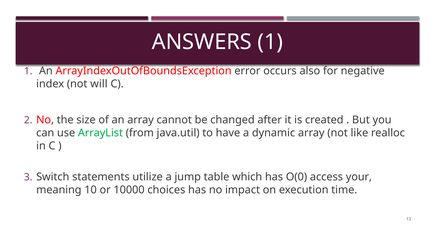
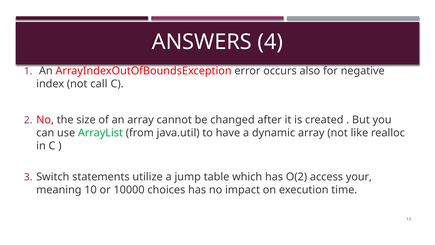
ANSWERS 1: 1 -> 4 (270, 42)
will: will -> call (99, 84)
O(0: O(0 -> O(2 (296, 177)
